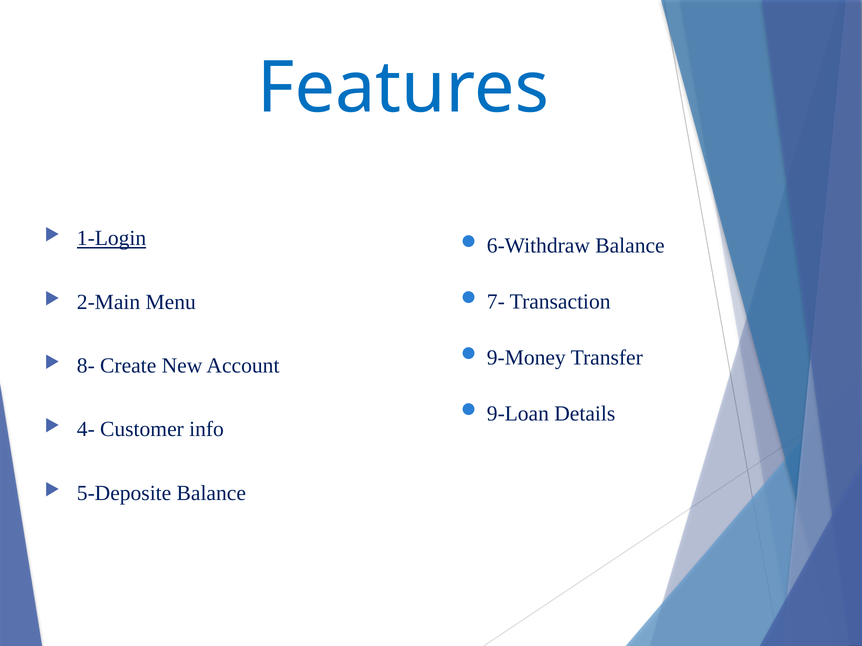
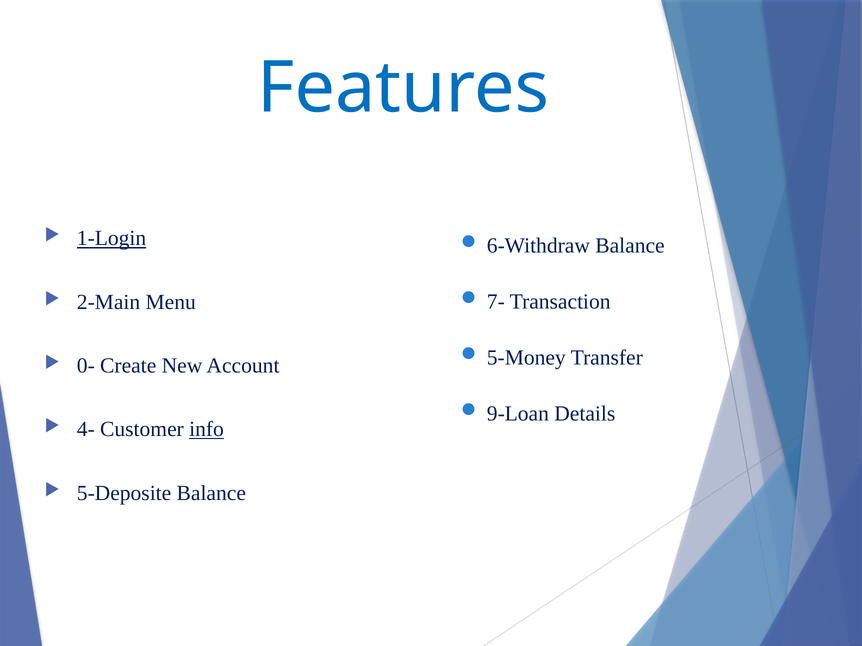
9-Money: 9-Money -> 5-Money (526, 358)
8-: 8- -> 0- (86, 366)
info underline: none -> present (207, 430)
